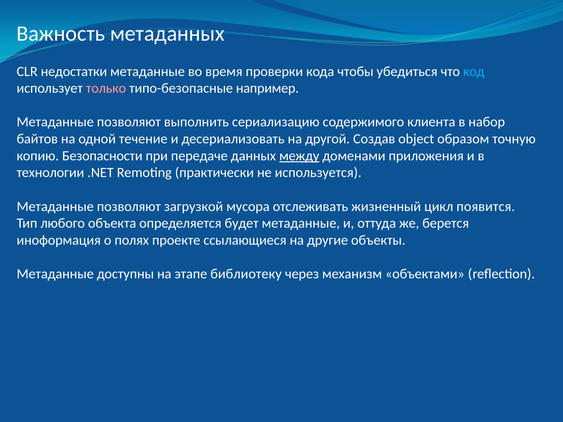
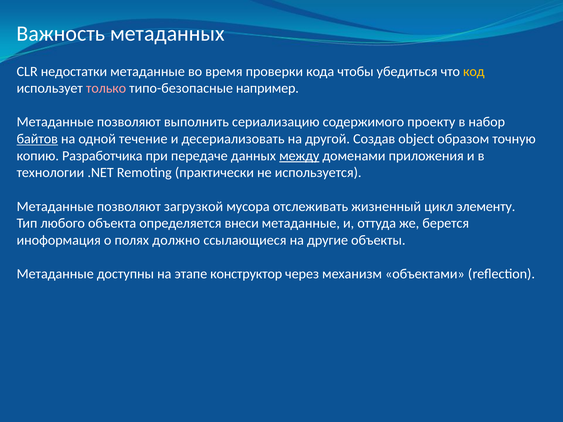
код colour: light blue -> yellow (474, 71)
клиента: клиента -> проекту (431, 122)
байтов underline: none -> present (37, 139)
Безопасности: Безопасности -> Разработчика (102, 156)
появится: появится -> элементу (486, 207)
будет: будет -> внеси (242, 223)
проекте: проекте -> должно (176, 240)
библиотеку: библиотеку -> конструктор (246, 274)
